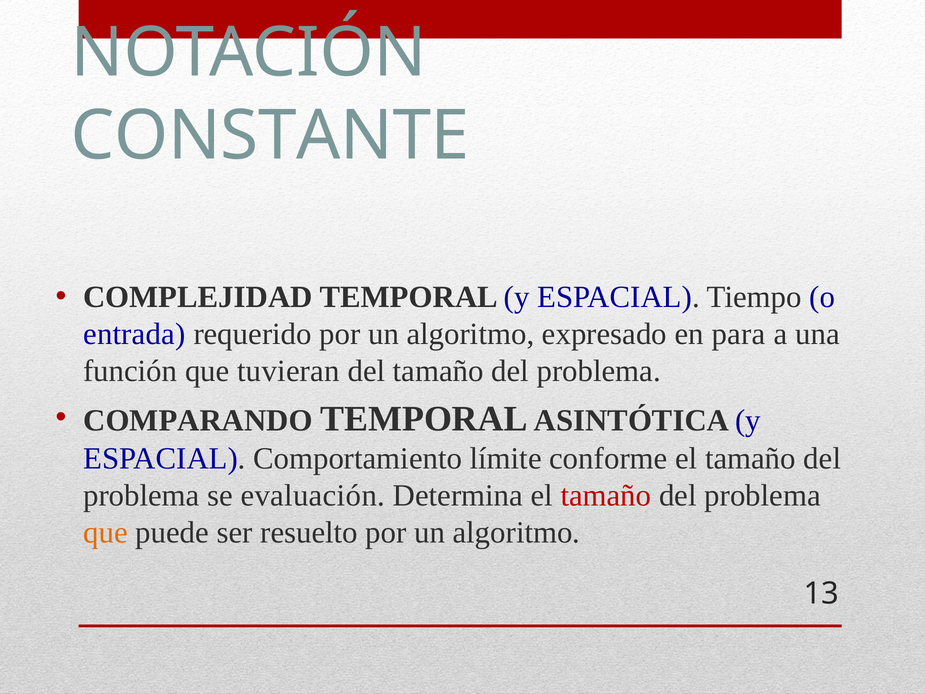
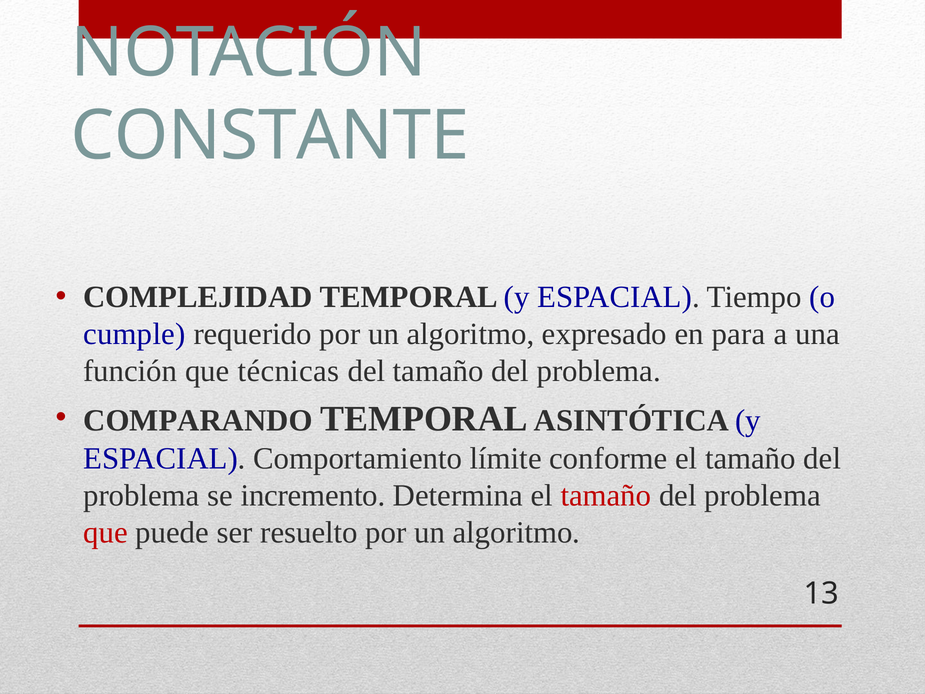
entrada: entrada -> cumple (134, 334)
tuvieran: tuvieran -> técnicas (288, 371)
evaluación: evaluación -> incremento (313, 495)
que colour: orange -> red (106, 532)
